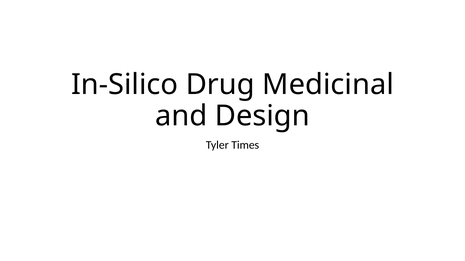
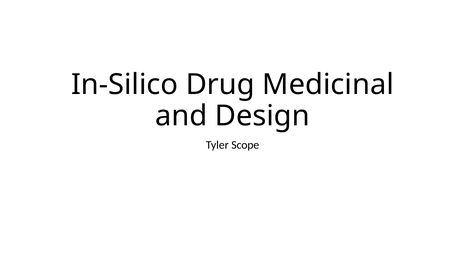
Times: Times -> Scope (245, 145)
